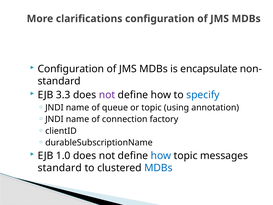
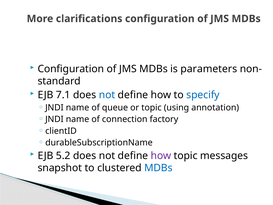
encapsulate: encapsulate -> parameters (209, 69)
3.3: 3.3 -> 7.1 (63, 95)
not colour: purple -> blue (107, 95)
1.0: 1.0 -> 5.2 (63, 155)
how colour: blue -> purple (161, 155)
standard: standard -> snapshot (60, 168)
